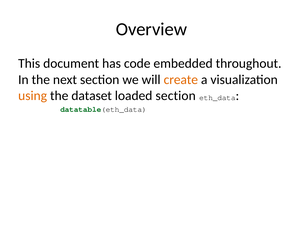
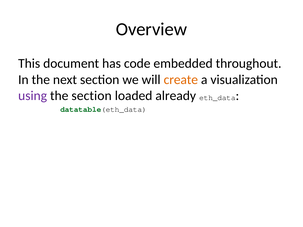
using colour: orange -> purple (33, 96)
the dataset: dataset -> section (92, 96)
loaded section: section -> already (176, 96)
